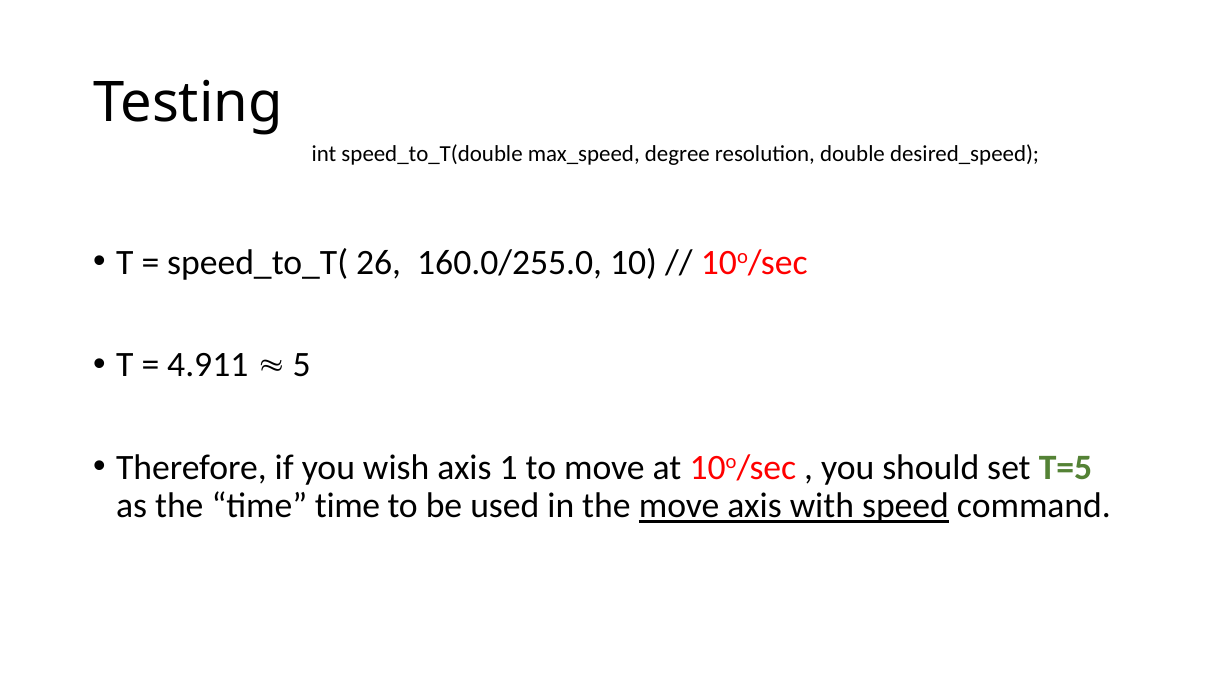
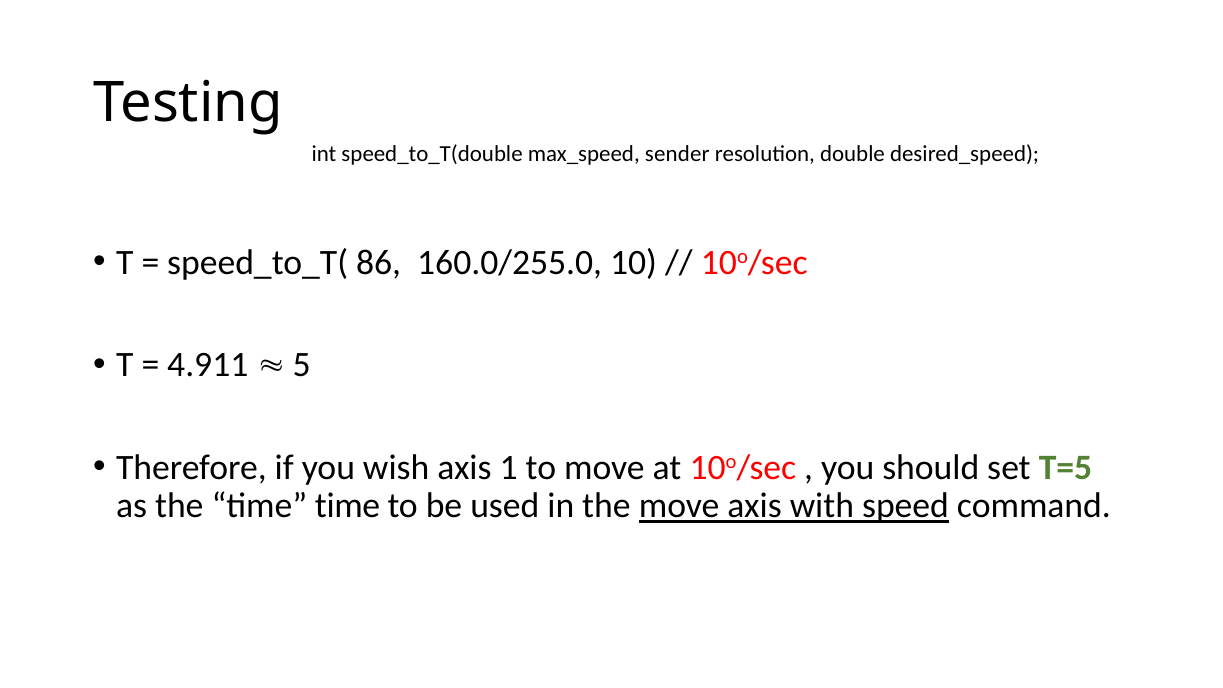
degree: degree -> sender (677, 154)
26: 26 -> 86 (379, 262)
